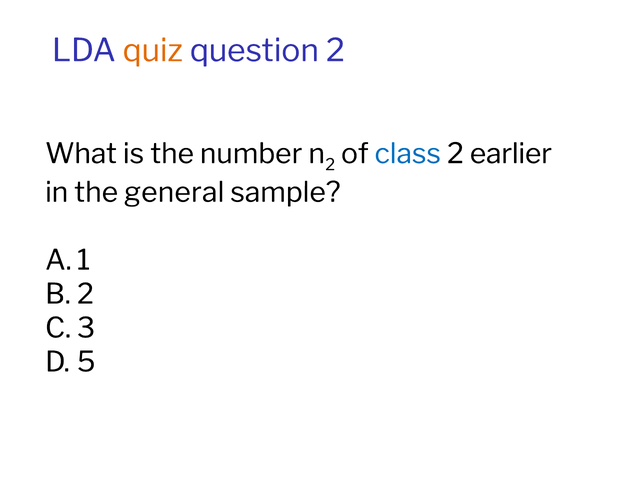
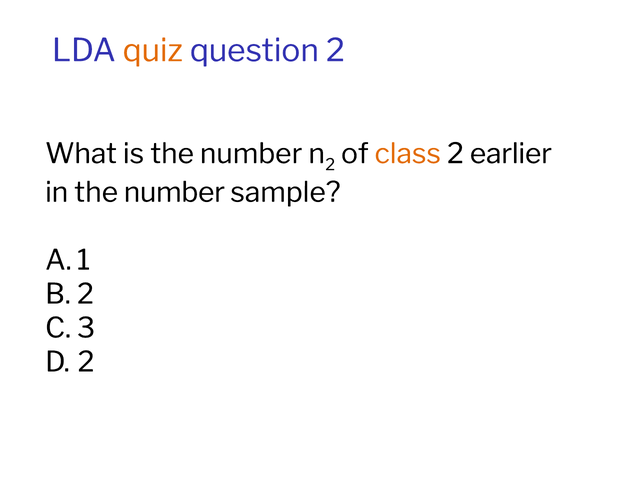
class colour: blue -> orange (408, 154)
in the general: general -> number (174, 192)
5: 5 -> 2 (86, 362)
